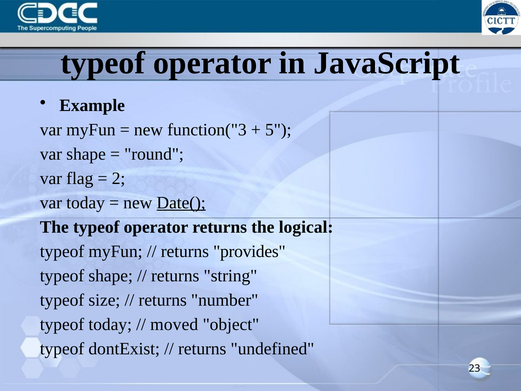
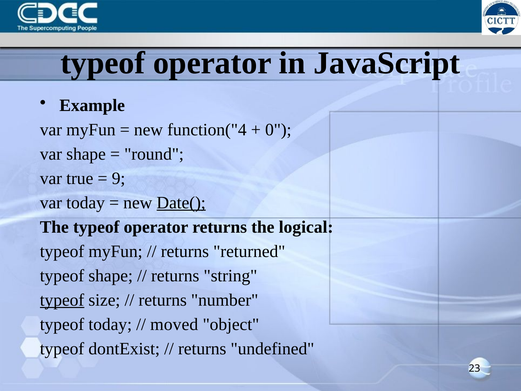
function("3: function("3 -> function("4 (207, 130)
5: 5 -> 0 (278, 130)
flag: flag -> true (80, 178)
2: 2 -> 9 (119, 178)
provides: provides -> returned (249, 251)
typeof underline: none -> present (62, 300)
